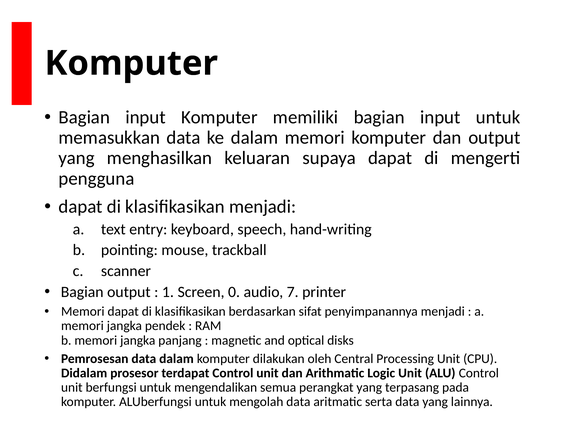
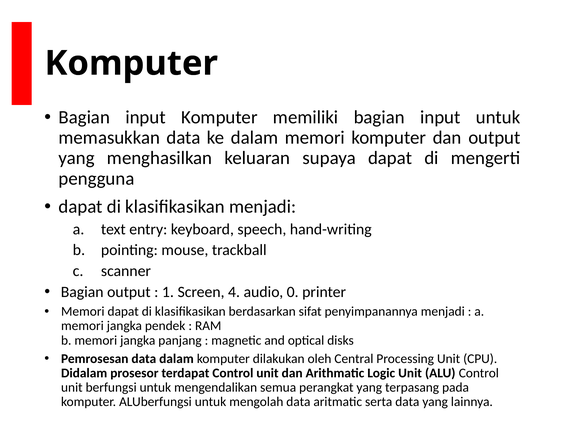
0: 0 -> 4 (234, 292)
7: 7 -> 0 (293, 292)
